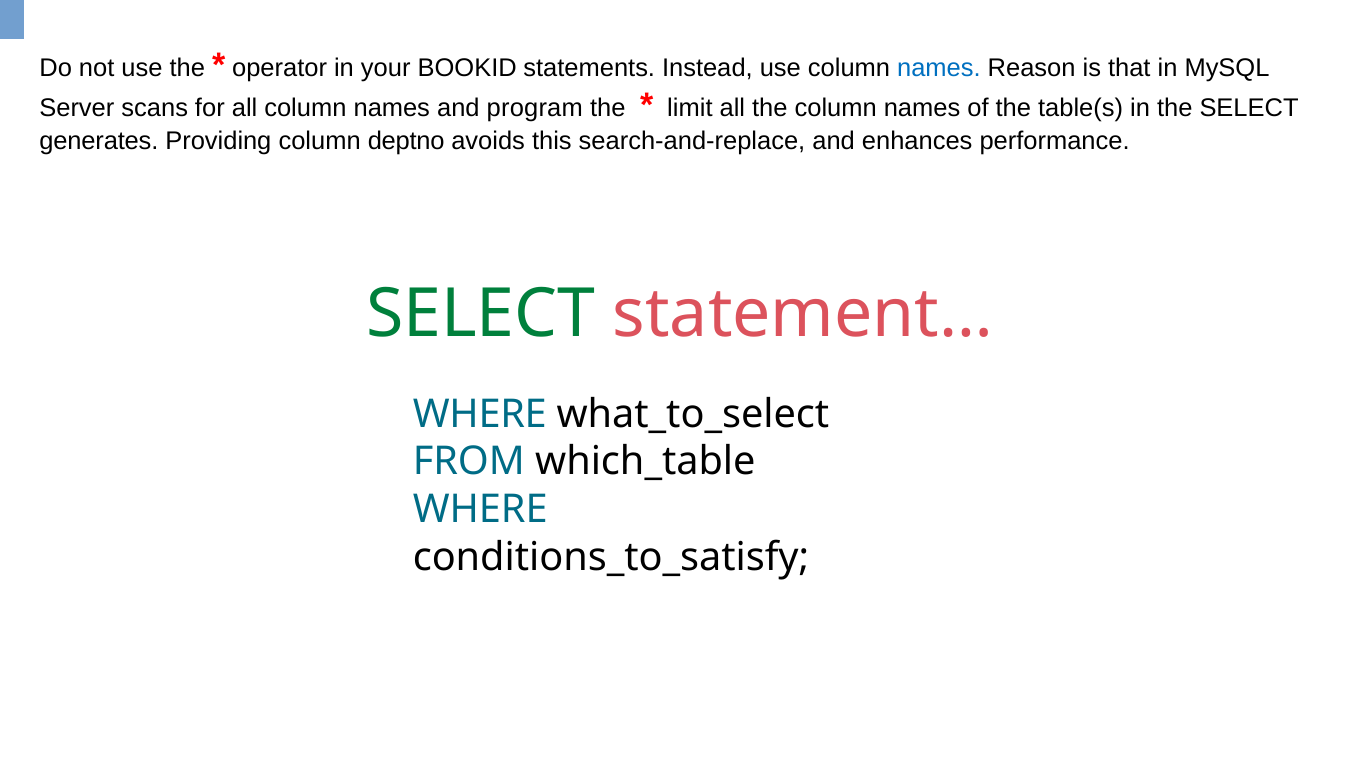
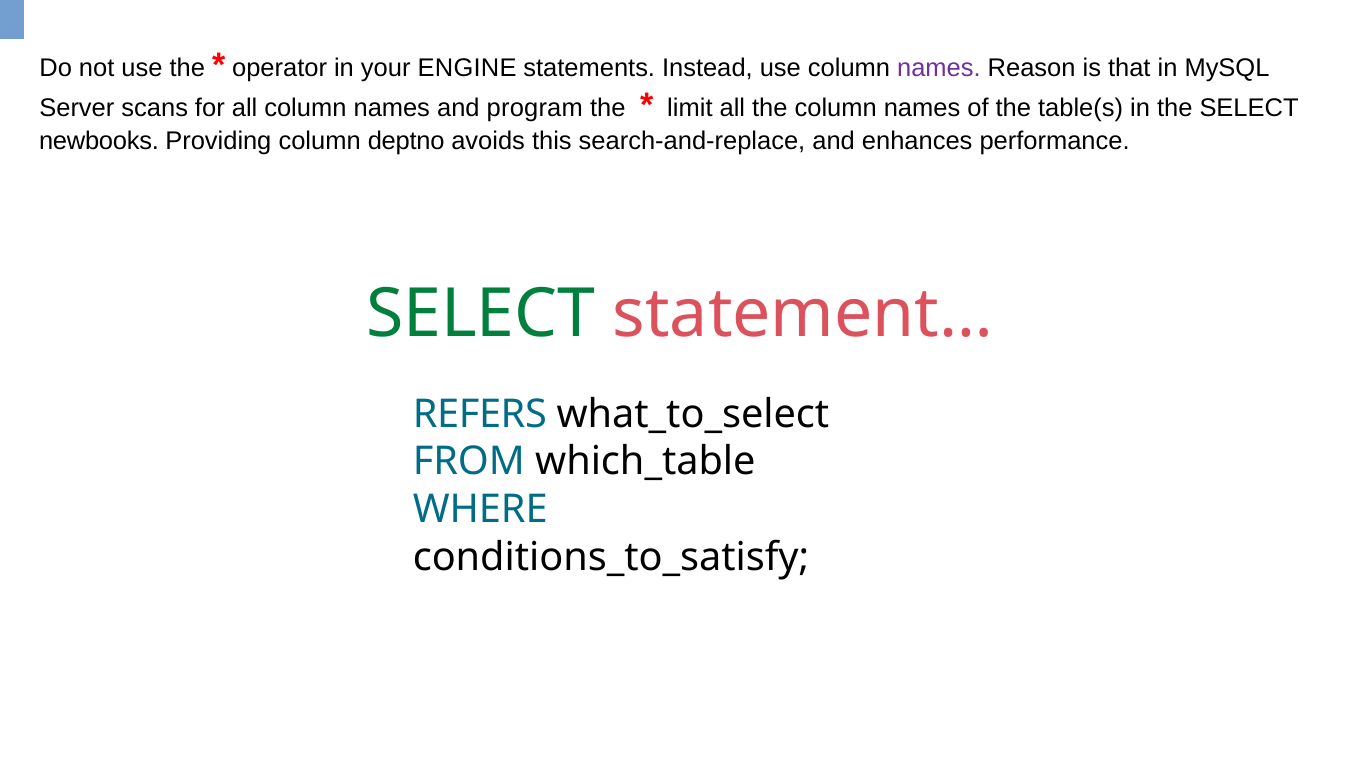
BOOKID: BOOKID -> ENGINE (467, 68)
names colour: blue -> purple (939, 68)
generates: generates -> newbooks (99, 141)
WHERE: WHERE -> REFERS (480, 414)
